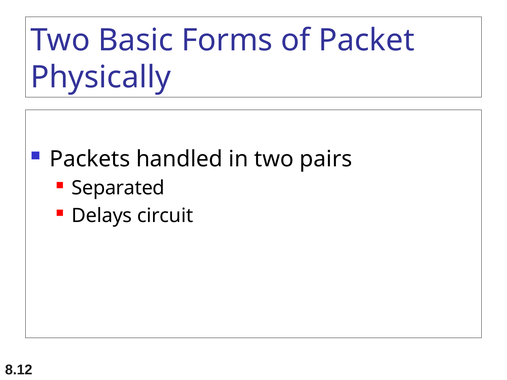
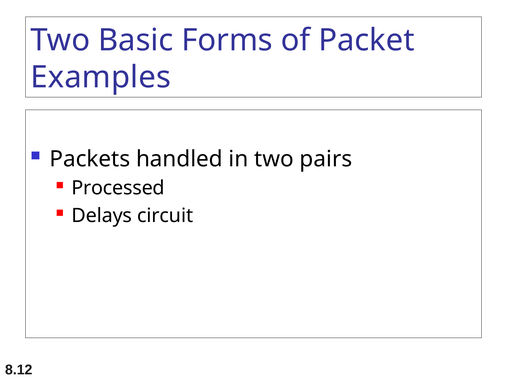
Physically: Physically -> Examples (101, 77)
Separated: Separated -> Processed (118, 188)
